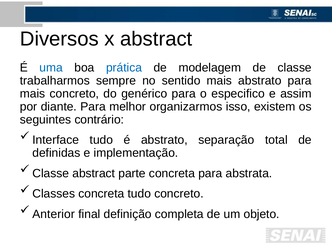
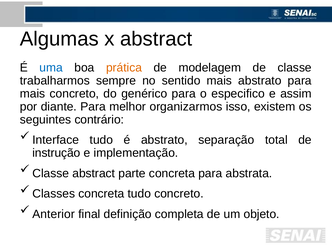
Diversos: Diversos -> Algumas (59, 39)
prática colour: blue -> orange (124, 68)
definidas: definidas -> instrução (56, 153)
